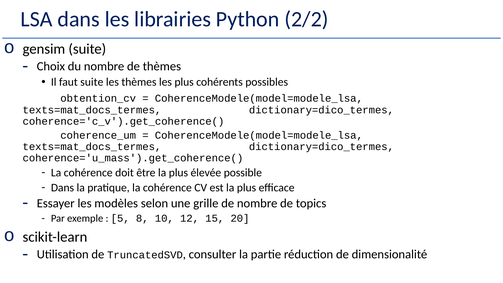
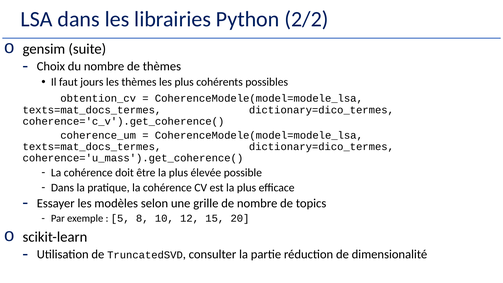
faut suite: suite -> jours (92, 82)
